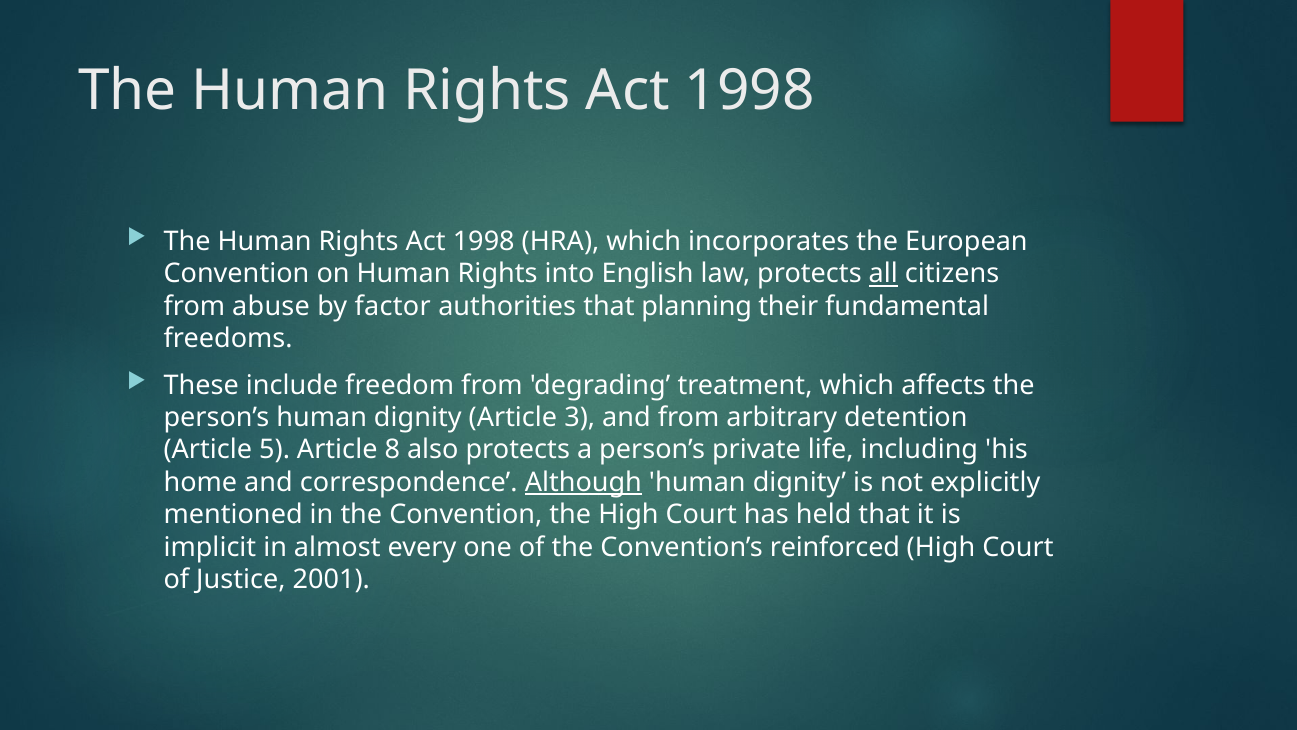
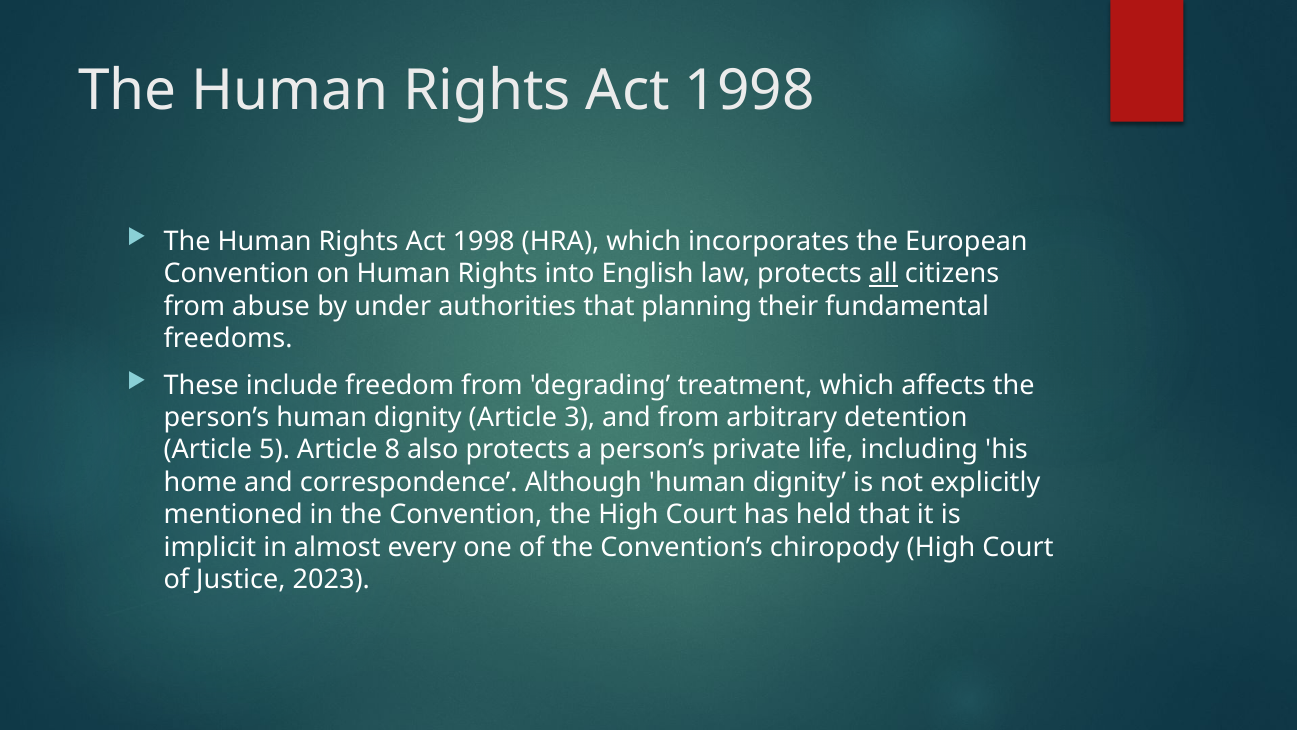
factor: factor -> under (393, 306)
Although underline: present -> none (583, 482)
reinforced: reinforced -> chiropody (835, 547)
2001: 2001 -> 2023 (331, 580)
